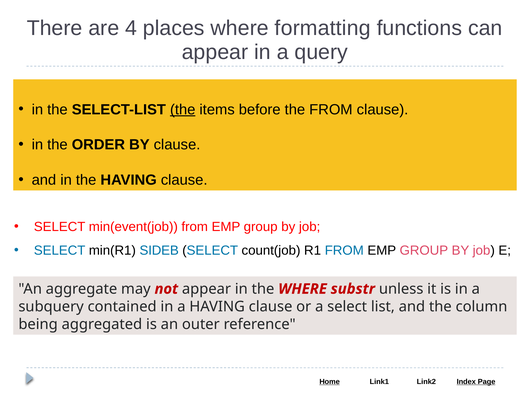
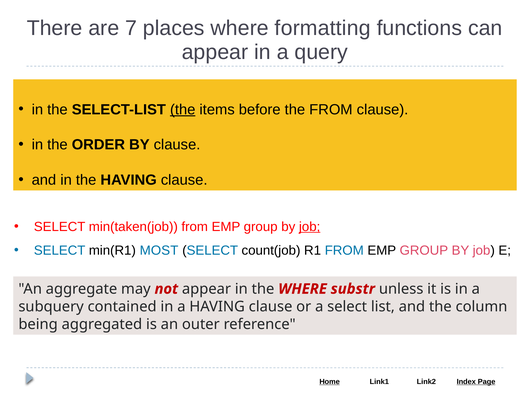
4: 4 -> 7 (131, 28)
min(event(job: min(event(job -> min(taken(job (133, 227)
job underline: none -> present (310, 227)
SIDEB: SIDEB -> MOST (159, 251)
